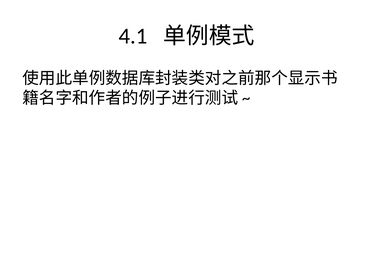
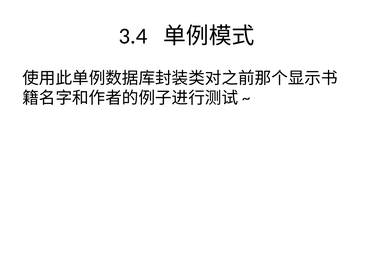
4.1: 4.1 -> 3.4 (133, 36)
